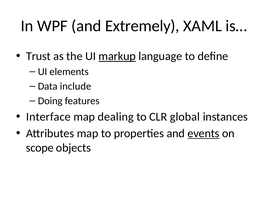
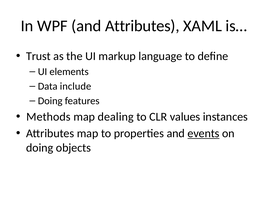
and Extremely: Extremely -> Attributes (142, 26)
markup underline: present -> none (117, 56)
Interface: Interface -> Methods (48, 117)
global: global -> values (185, 117)
scope: scope -> doing (40, 148)
